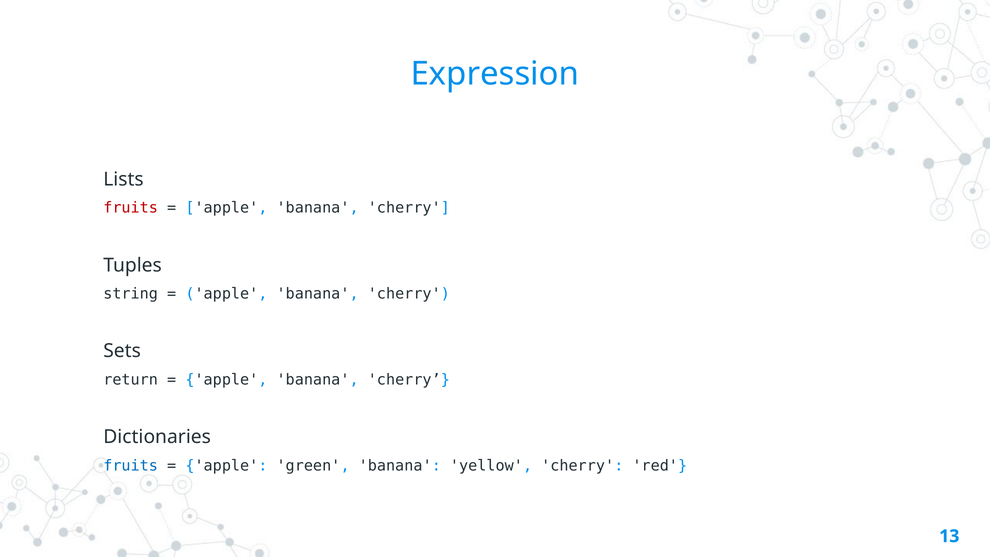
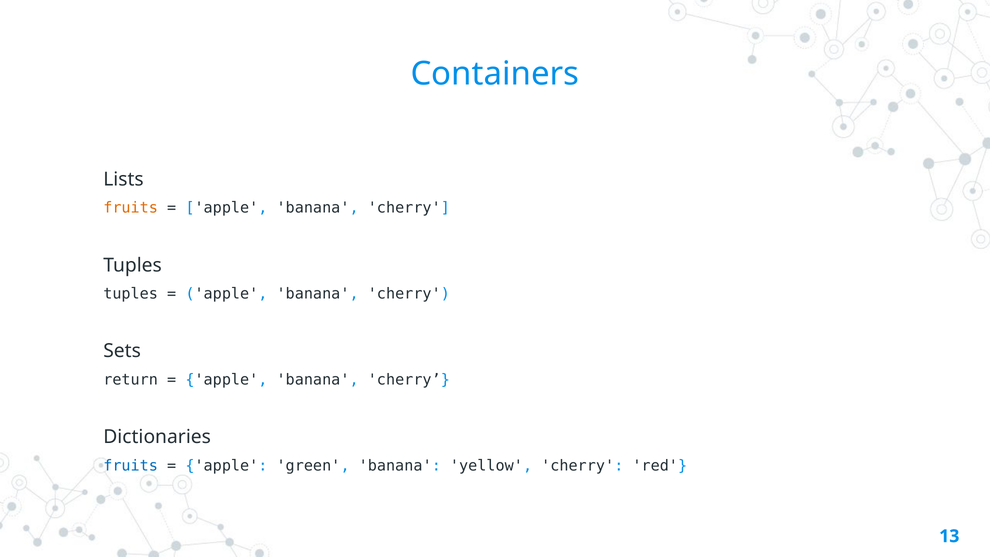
Expression: Expression -> Containers (495, 74)
fruits colour: red -> orange (131, 208)
string: string -> tuples (131, 294)
